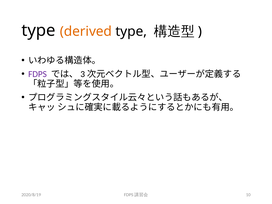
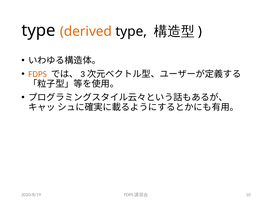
FDPS colour: purple -> orange (38, 74)
